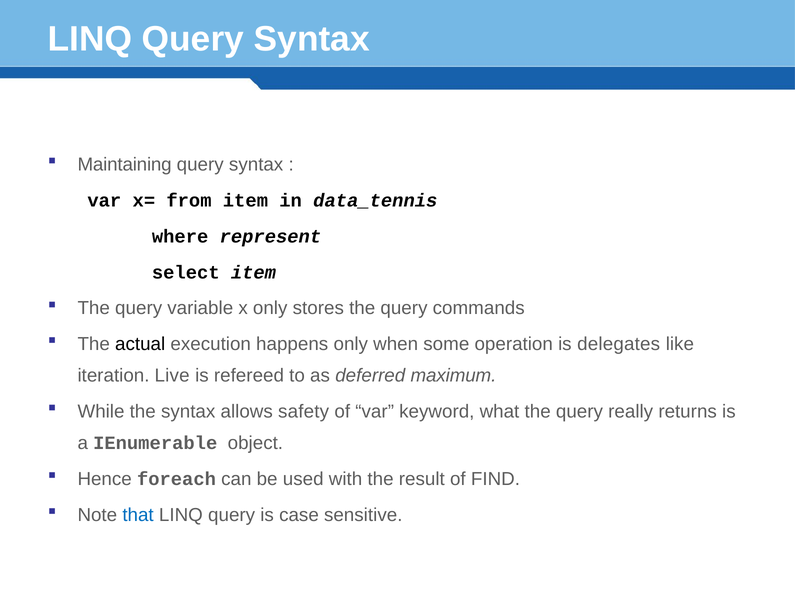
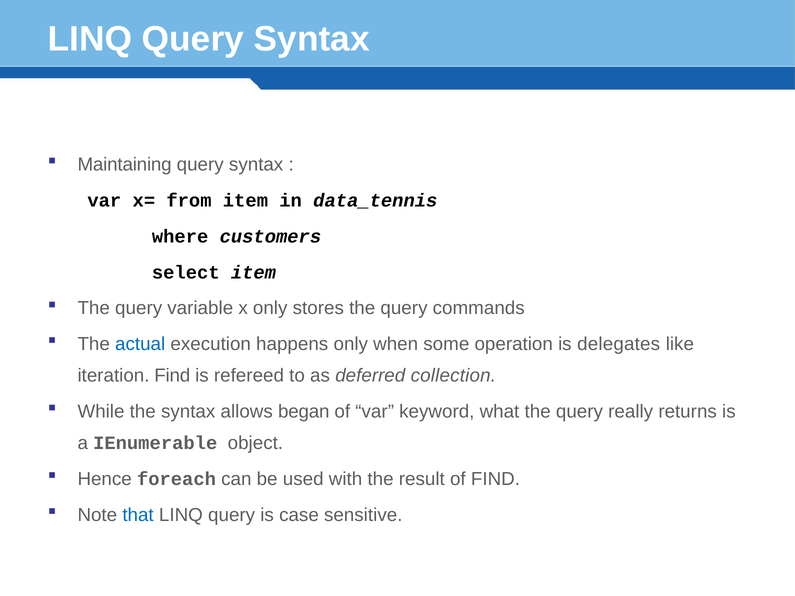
represent: represent -> customers (270, 237)
actual colour: black -> blue (140, 344)
iteration Live: Live -> Find (172, 376)
maximum: maximum -> collection (453, 376)
safety: safety -> began (304, 412)
